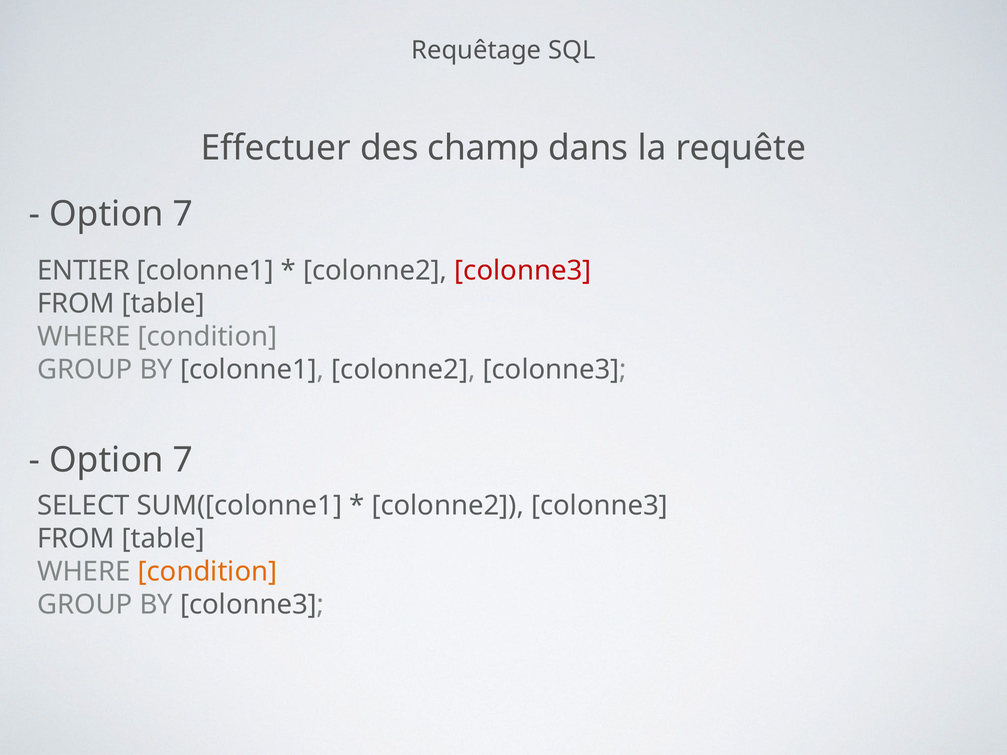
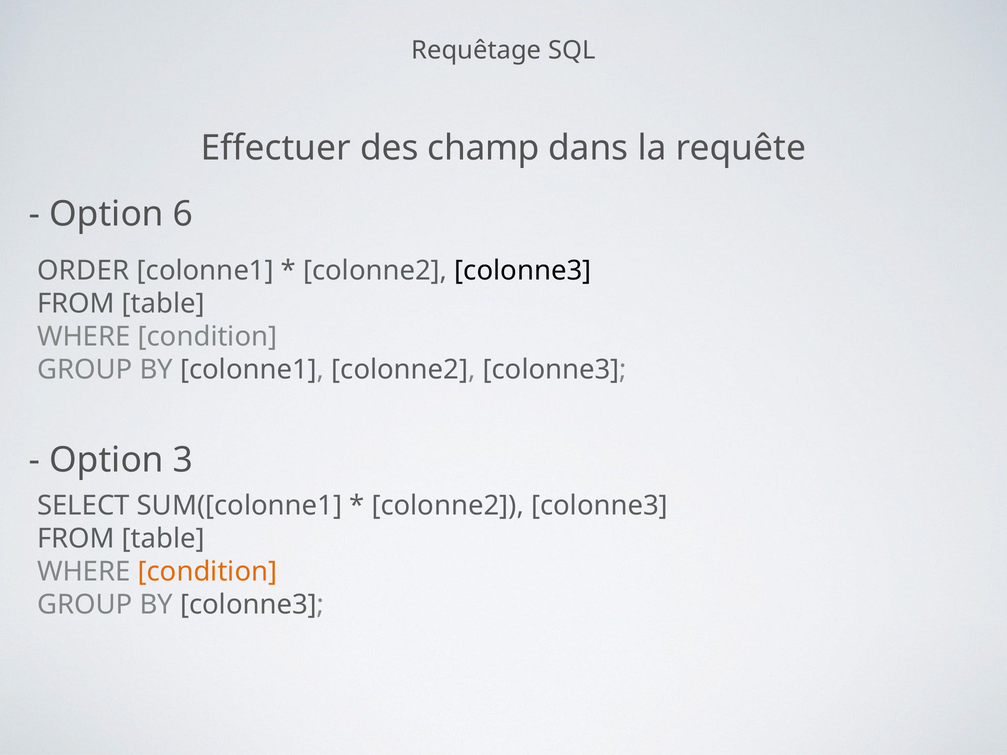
7: 7 -> 6 (183, 214)
ENTIER: ENTIER -> ORDER (83, 271)
colonne3 colour: red -> black (523, 271)
7: 7 -> 3 (183, 460)
